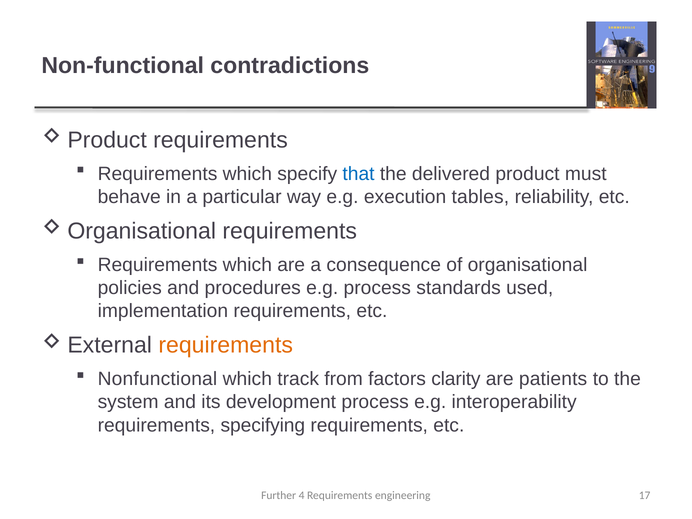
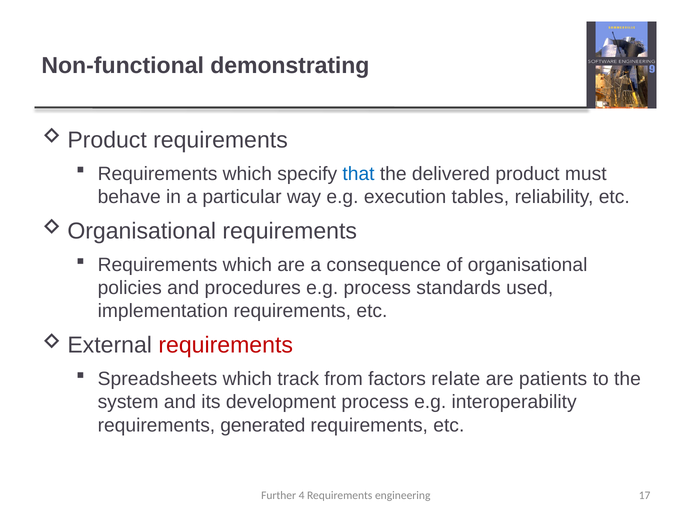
contradictions: contradictions -> demonstrating (290, 66)
requirements colour: orange -> red (226, 345)
Nonfunctional: Nonfunctional -> Spreadsheets (158, 379)
clarity: clarity -> relate (456, 379)
specifying: specifying -> generated (263, 425)
